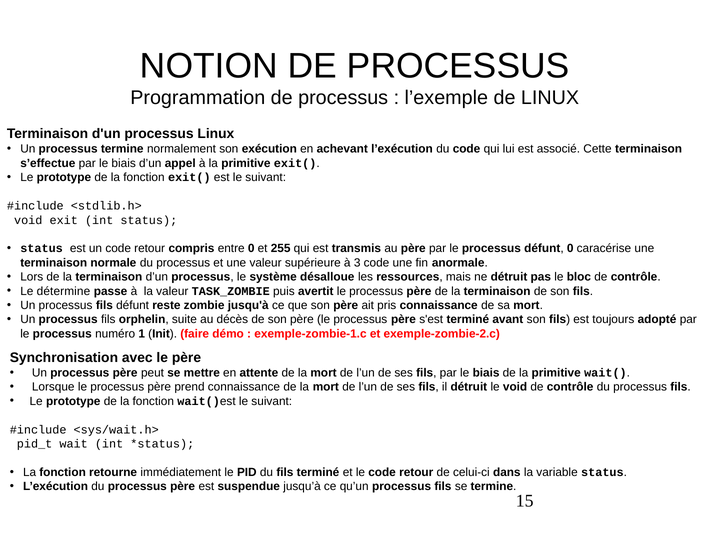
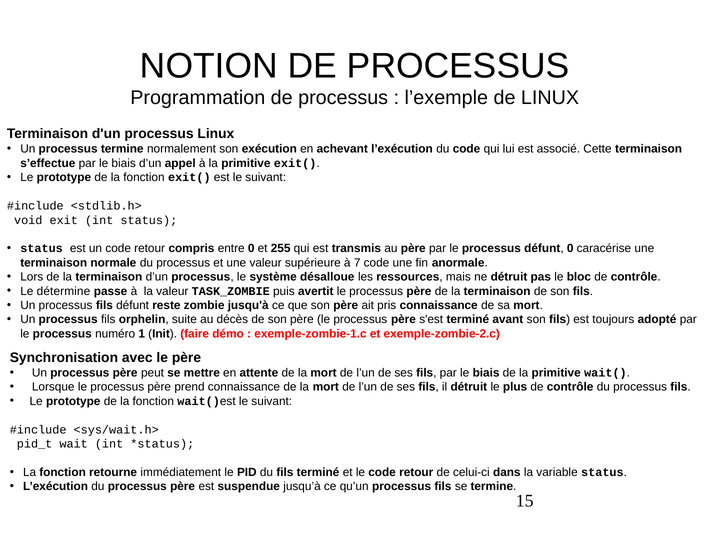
3: 3 -> 7 (357, 262)
le void: void -> plus (515, 387)
